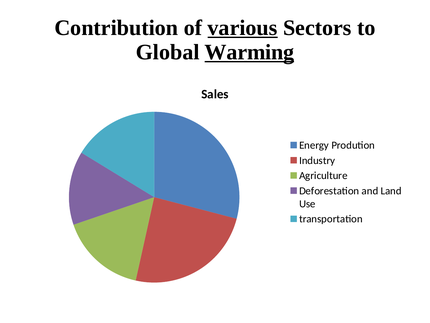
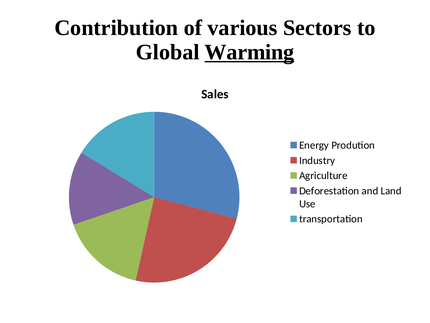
various underline: present -> none (243, 28)
